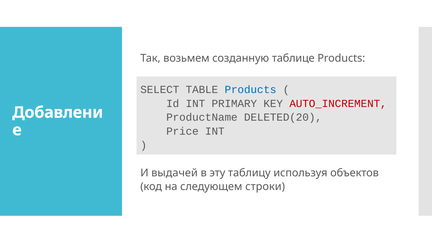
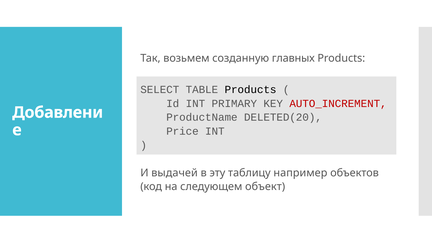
таблице: таблице -> главных (293, 58)
Products colour: blue -> black (251, 90)
используя: используя -> например (300, 173)
строки: строки -> объект (265, 187)
